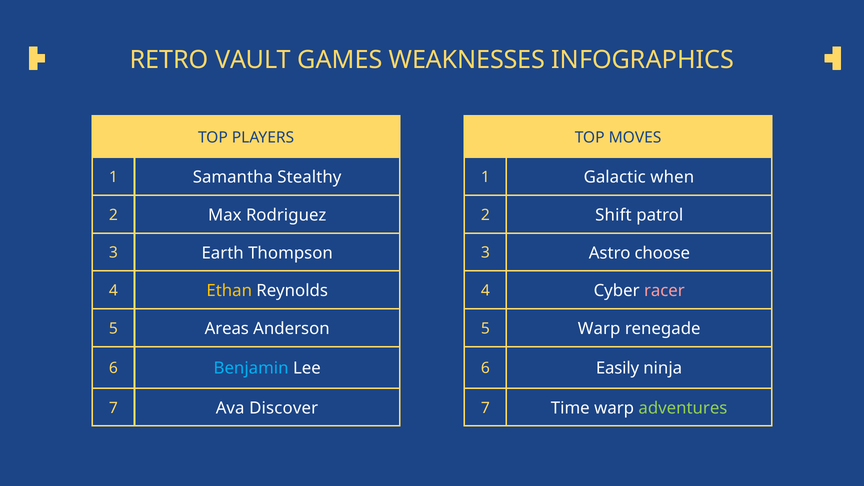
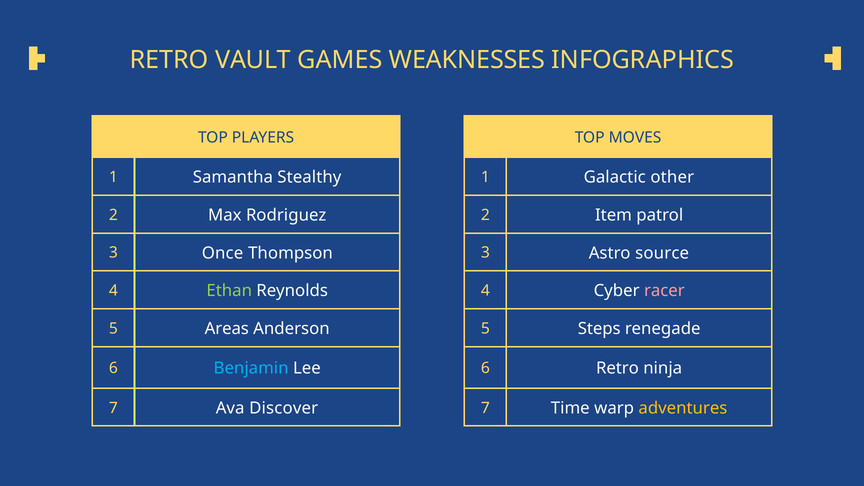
when: when -> other (672, 177)
Shift: Shift -> Item (614, 215)
Earth: Earth -> Once (223, 253)
choose: choose -> source (662, 253)
Ethan colour: yellow -> light green (229, 291)
5 Warp: Warp -> Steps (599, 329)
6 Easily: Easily -> Retro (617, 368)
adventures colour: light green -> yellow (683, 408)
